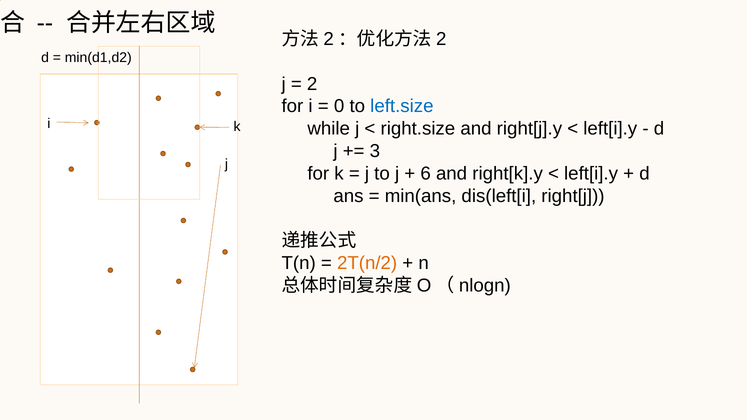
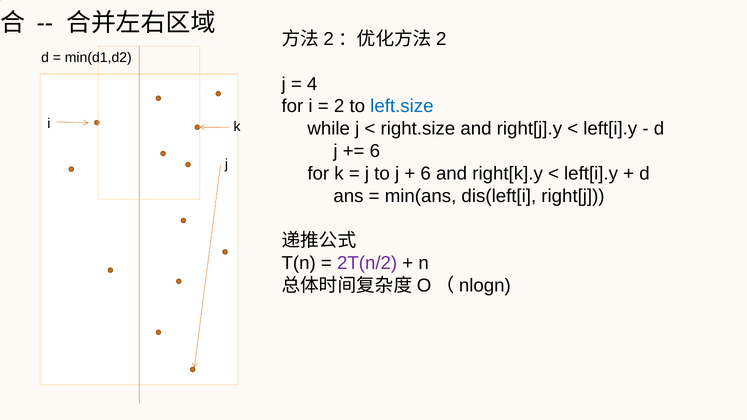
2: 2 -> 4 (312, 84)
0: 0 -> 2 (339, 106)
3: 3 -> 6 (375, 151)
2T(n/2 colour: orange -> purple (367, 263)
